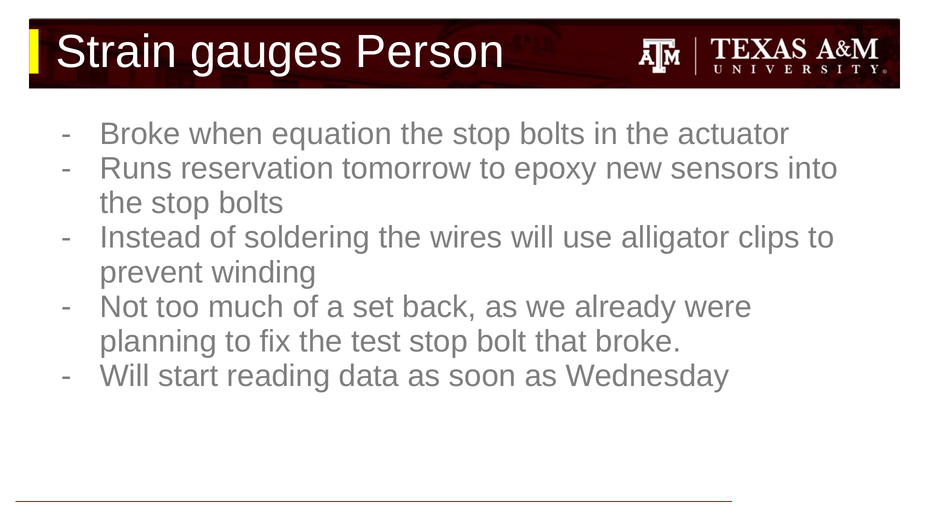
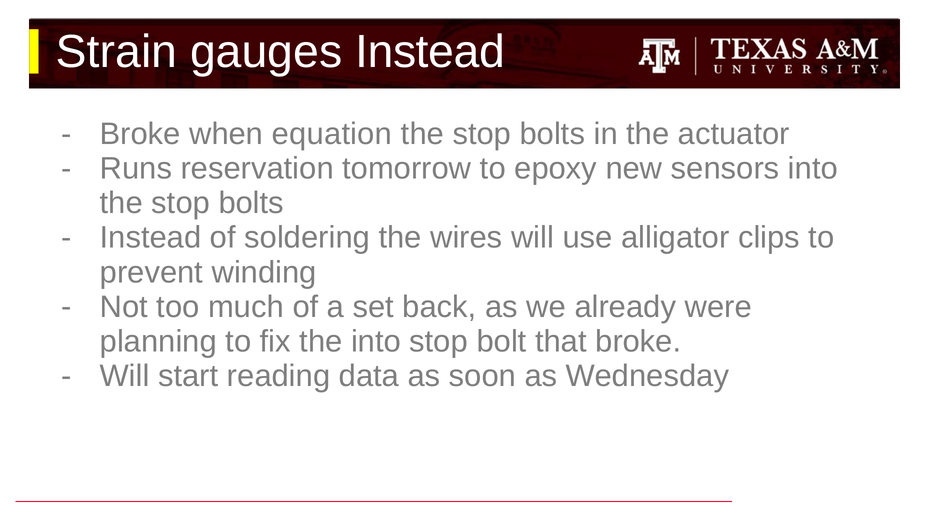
gauges Person: Person -> Instead (430, 52)
the test: test -> into (376, 341)
